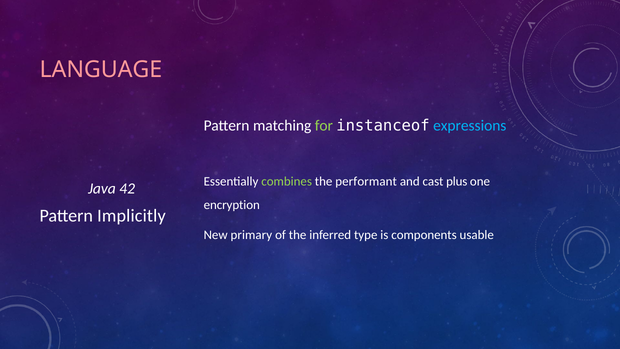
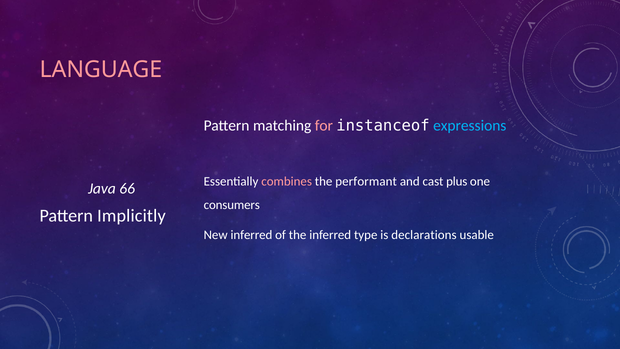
for colour: light green -> pink (324, 125)
combines colour: light green -> pink (287, 182)
42: 42 -> 66 (127, 189)
encryption: encryption -> consumers (232, 205)
New primary: primary -> inferred (251, 235)
components: components -> declarations (424, 235)
